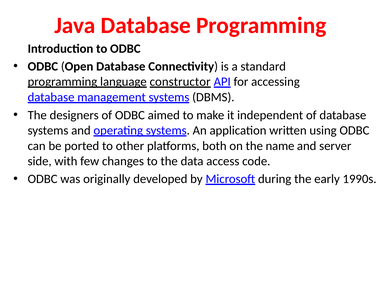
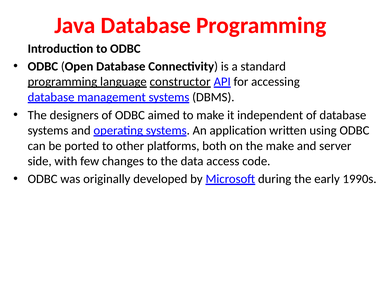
the name: name -> make (280, 146)
